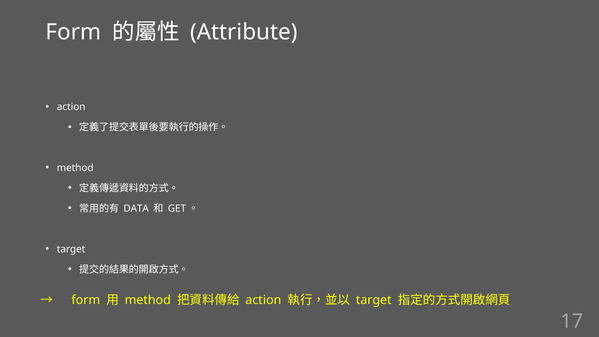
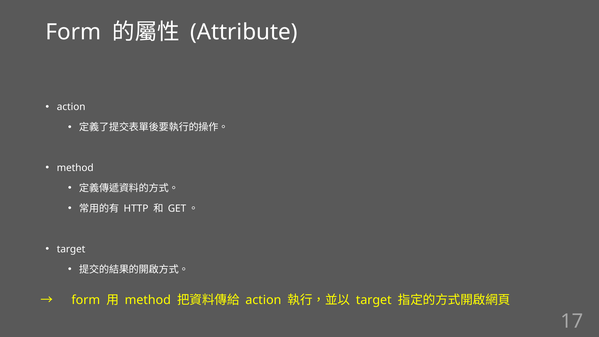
DATA: DATA -> HTTP (136, 209)
